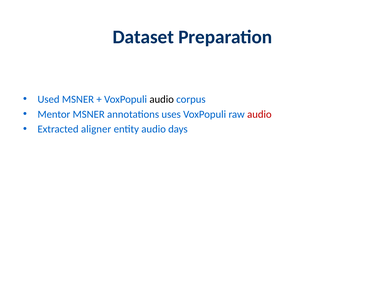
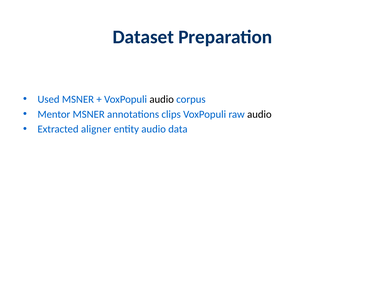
uses: uses -> clips (171, 114)
audio colour: red -> black (259, 114)
days: days -> data (178, 129)
